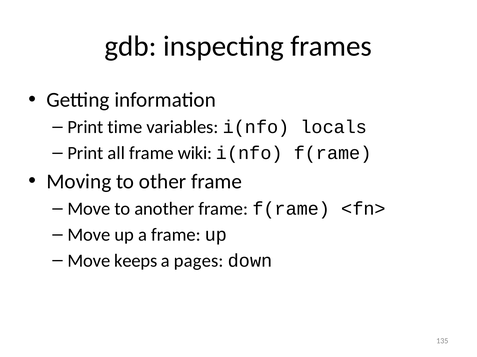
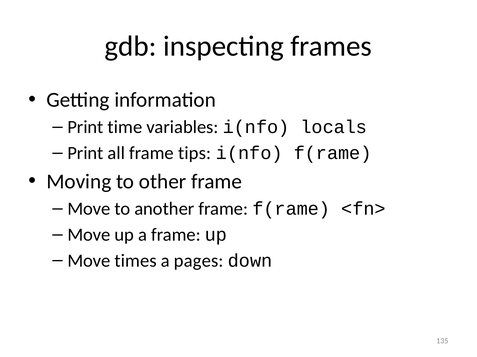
wiki: wiki -> tips (195, 153)
keeps: keeps -> times (136, 261)
